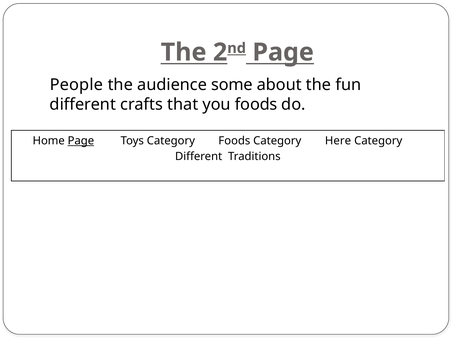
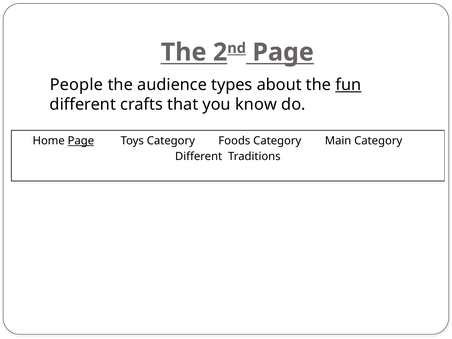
some: some -> types (232, 85)
fun underline: none -> present (348, 85)
you foods: foods -> know (256, 104)
Here: Here -> Main (338, 141)
